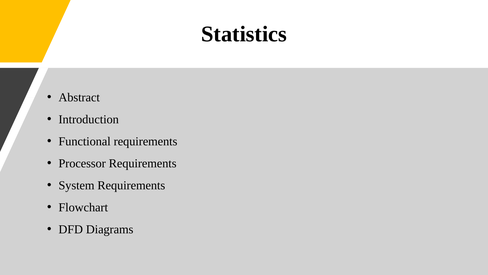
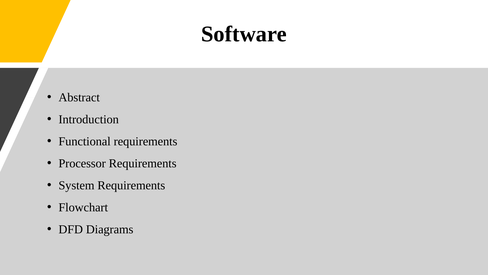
Statistics: Statistics -> Software (244, 34)
